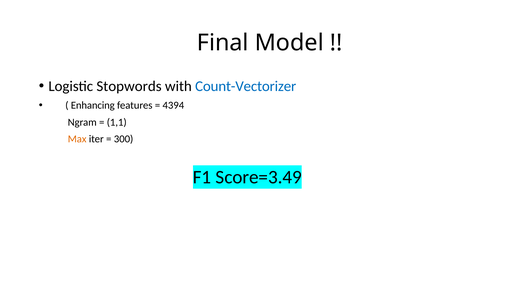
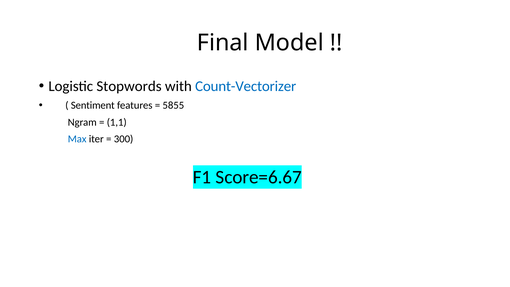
Enhancing: Enhancing -> Sentiment (93, 105)
4394: 4394 -> 5855 (173, 105)
Max colour: orange -> blue (77, 139)
Score=3.49: Score=3.49 -> Score=6.67 (259, 177)
